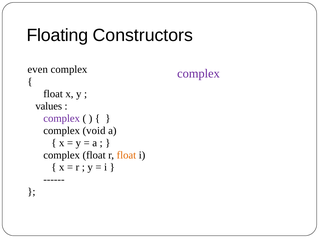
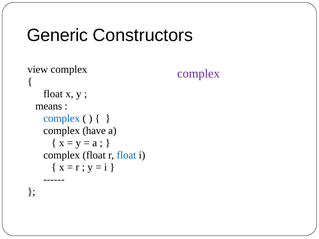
Floating: Floating -> Generic (57, 35)
even: even -> view (38, 70)
values: values -> means (49, 106)
complex colour: purple -> blue (62, 118)
void: void -> have (94, 131)
float colour: orange -> blue (126, 155)
